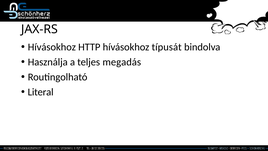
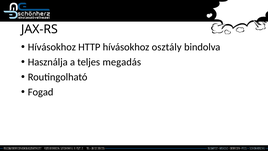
típusát: típusát -> osztály (167, 47)
Literal: Literal -> Fogad (41, 92)
